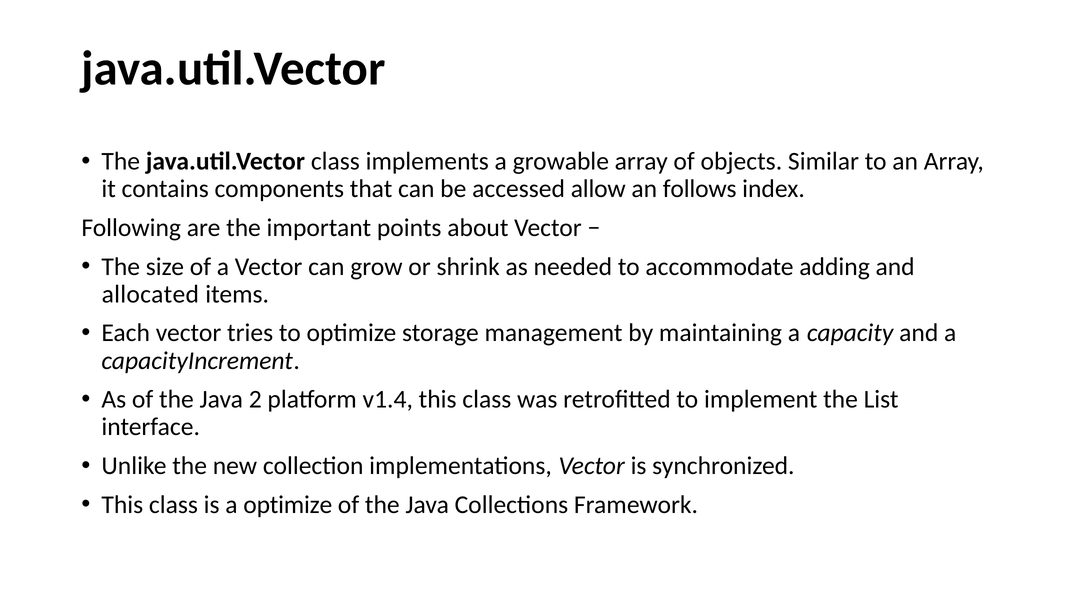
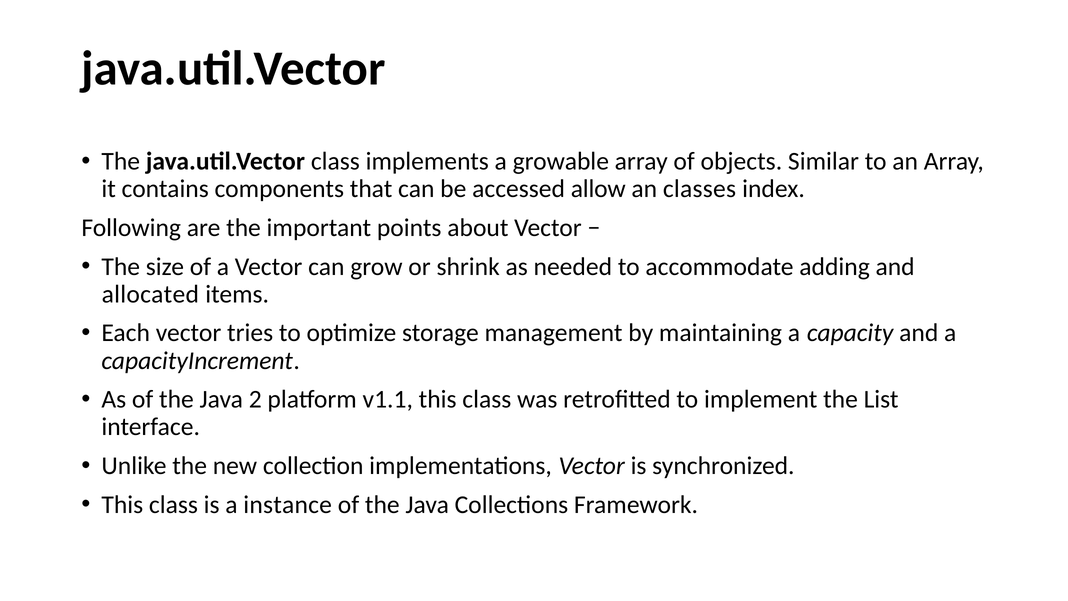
follows: follows -> classes (699, 189)
v1.4: v1.4 -> v1.1 (388, 399)
a optimize: optimize -> instance (288, 504)
